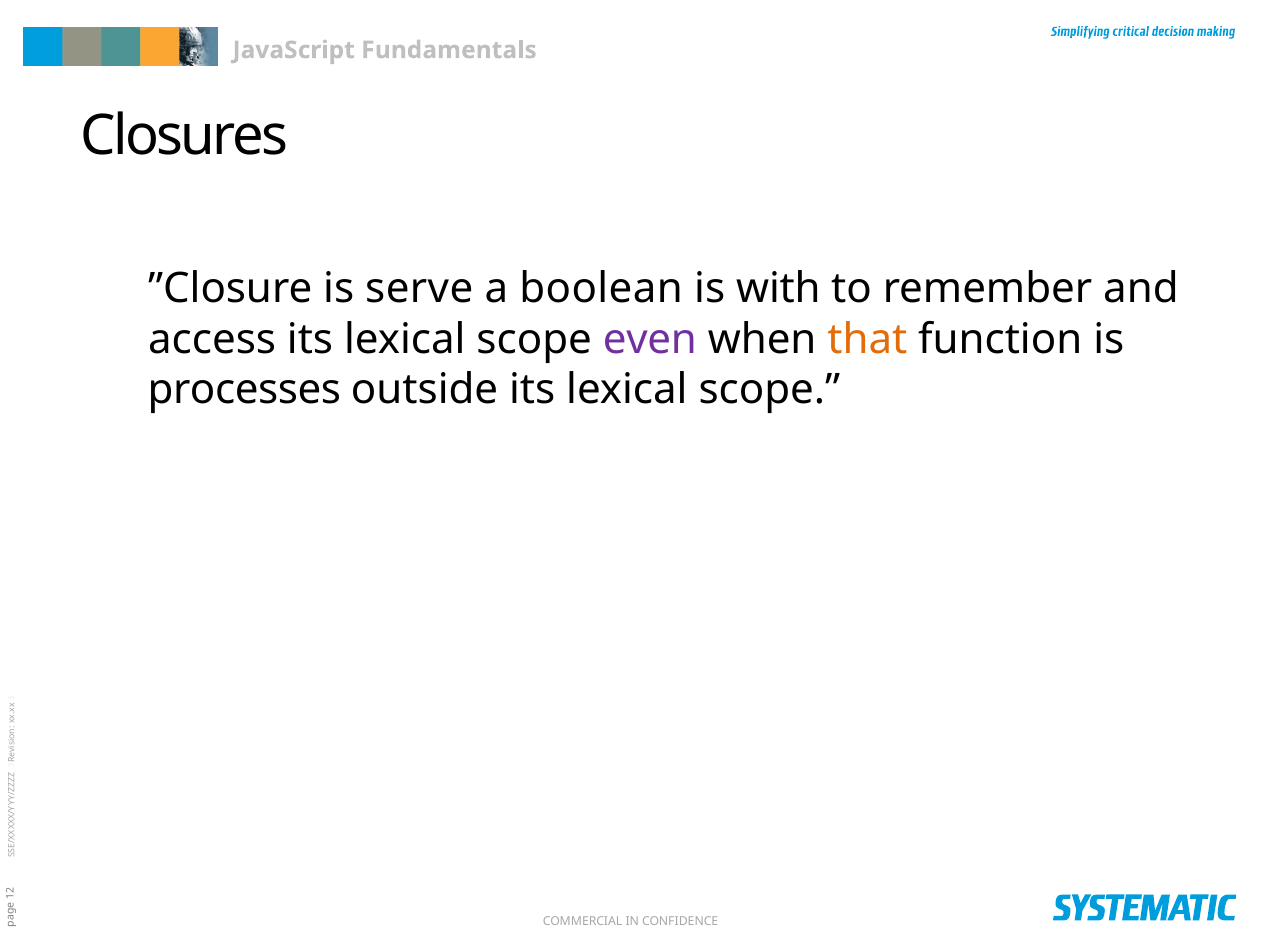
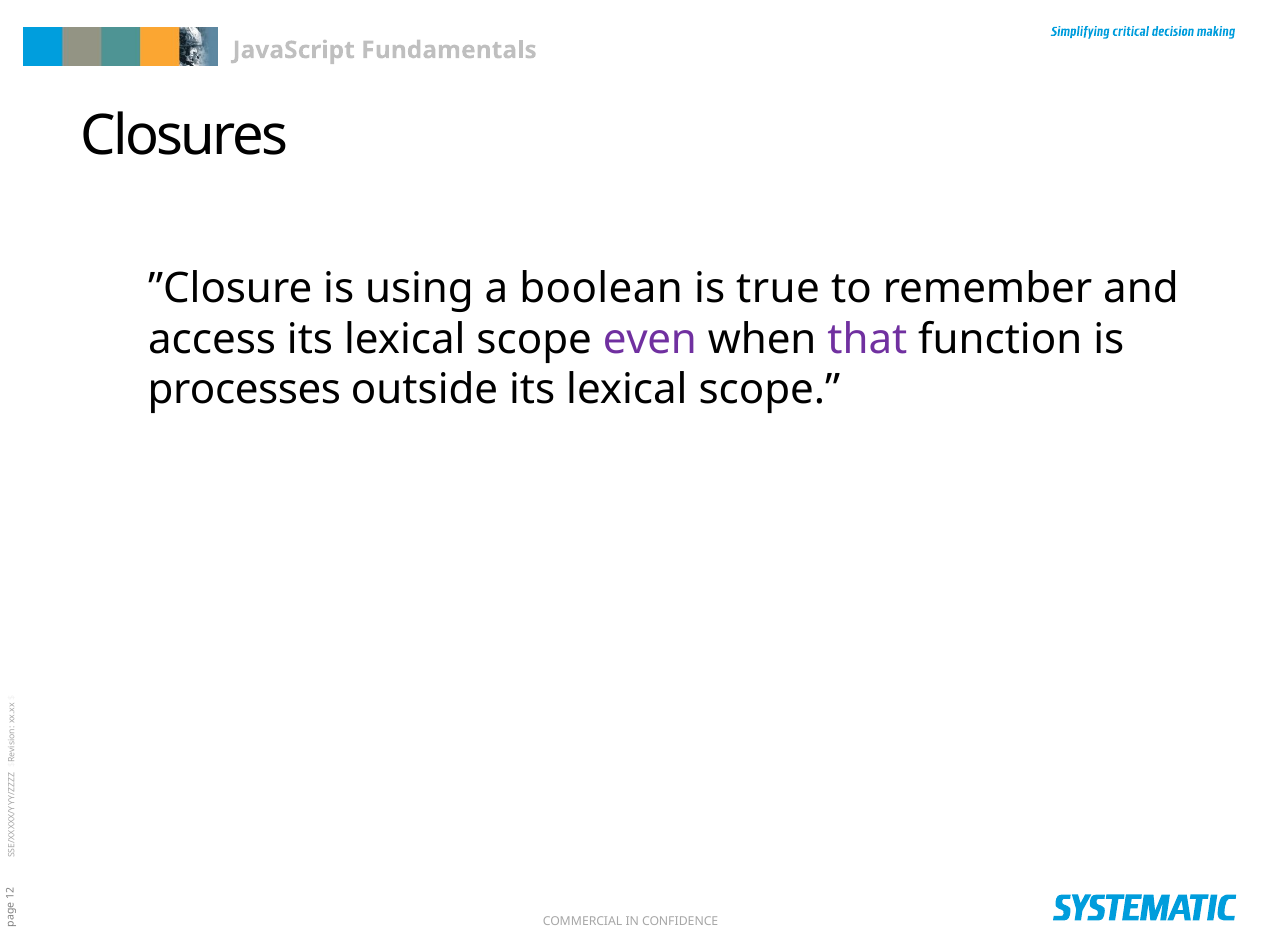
serve: serve -> using (419, 289)
with: with -> true (778, 289)
that colour: orange -> purple (867, 340)
